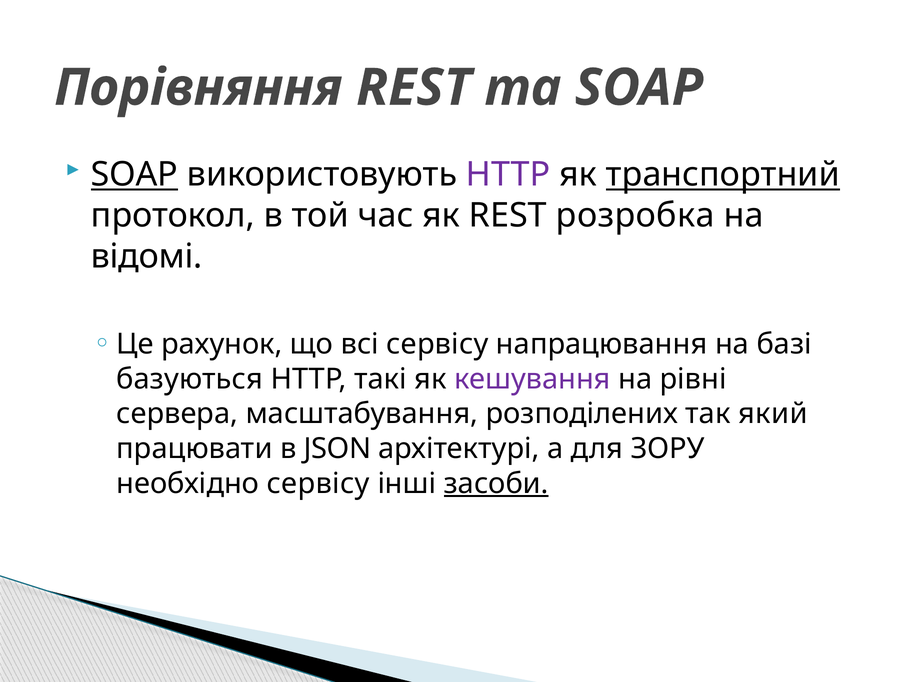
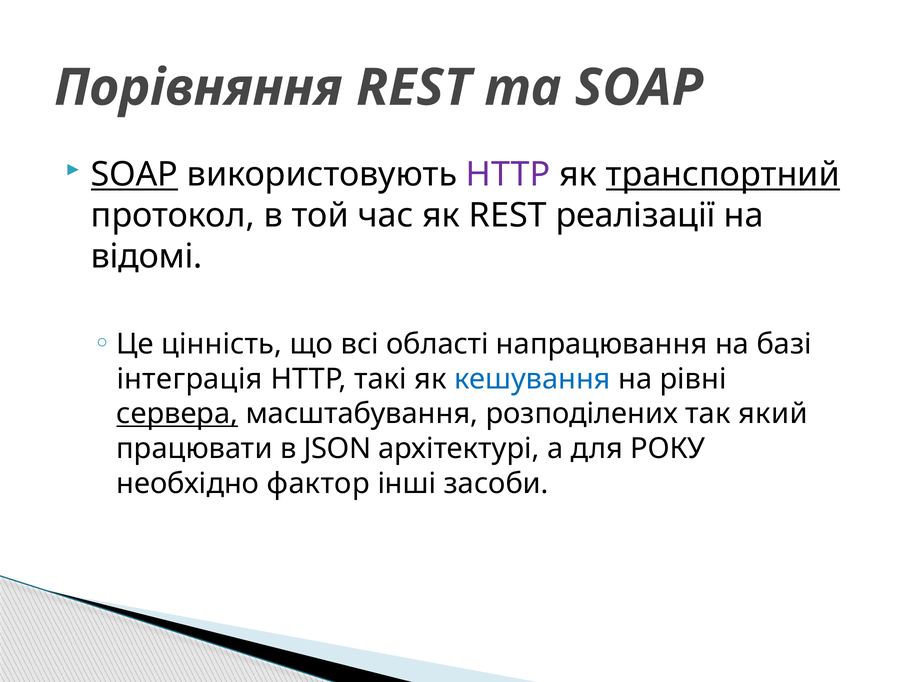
розробка: розробка -> реалізації (636, 216)
рахунок: рахунок -> цінність (222, 344)
всі сервісу: сервісу -> області (438, 344)
базуються: базуються -> інтеграція (190, 379)
кешування colour: purple -> blue (532, 379)
сервера underline: none -> present (177, 414)
ЗОРУ: ЗОРУ -> РОКУ (668, 449)
необхідно сервісу: сервісу -> фактор (318, 484)
засоби underline: present -> none (496, 484)
